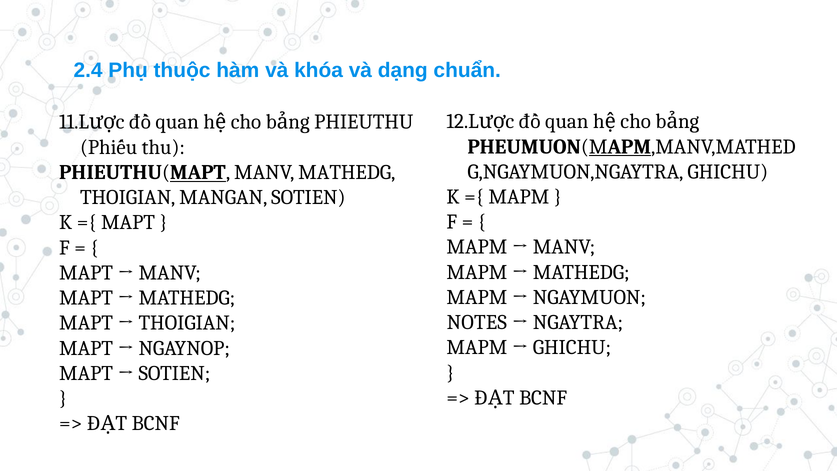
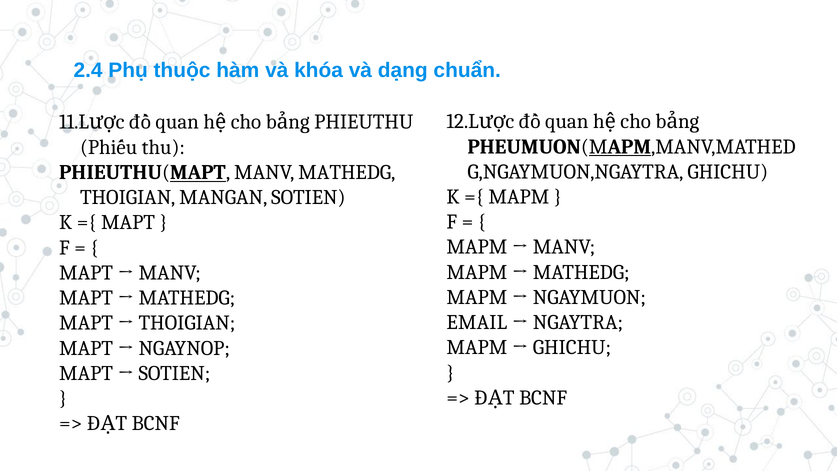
NOTES: NOTES -> EMAIL (477, 322)
